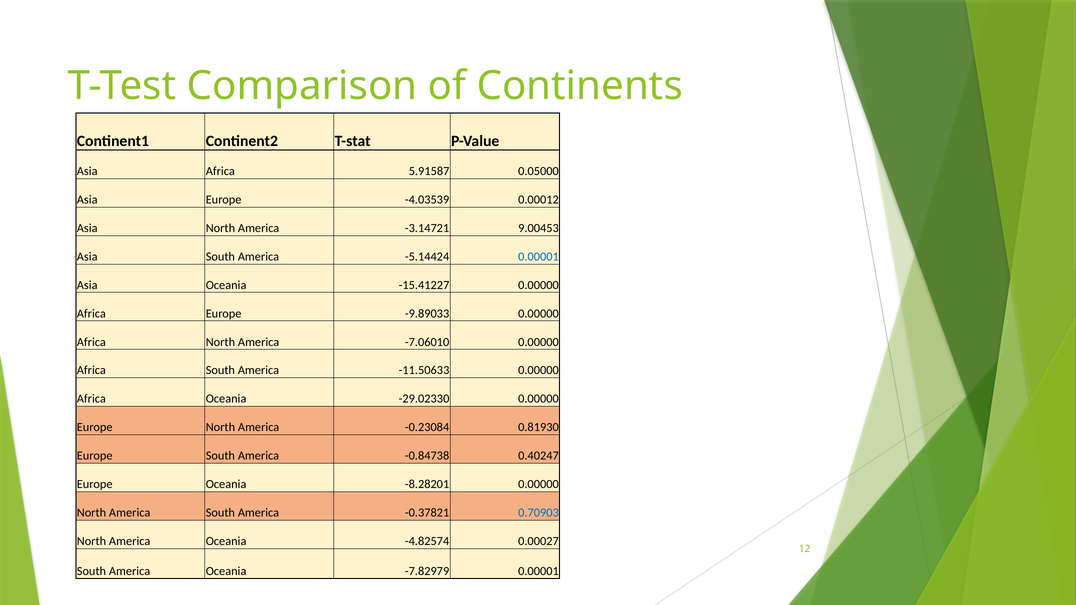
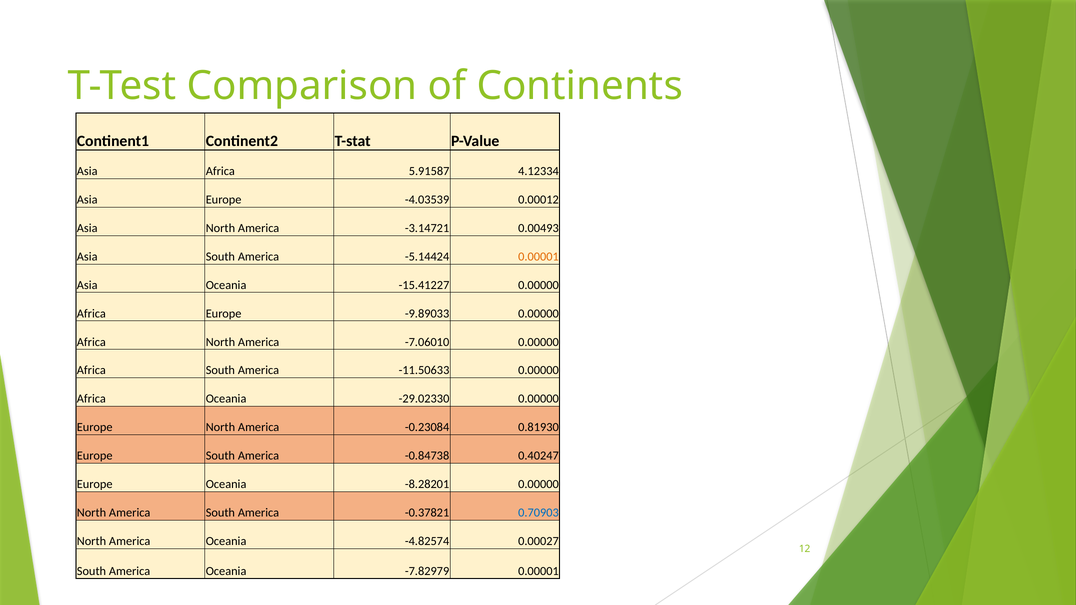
0.05000: 0.05000 -> 4.12334 (539, 171)
9.00453: 9.00453 -> 0.00493 (539, 228)
0.00001 colour: blue -> orange (539, 257)
